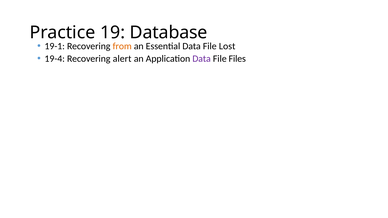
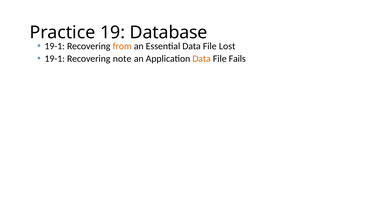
19-4: 19-4 -> 19-1 (55, 59)
alert: alert -> note (122, 59)
Data colour: purple -> orange (202, 59)
Files: Files -> Fails (237, 59)
